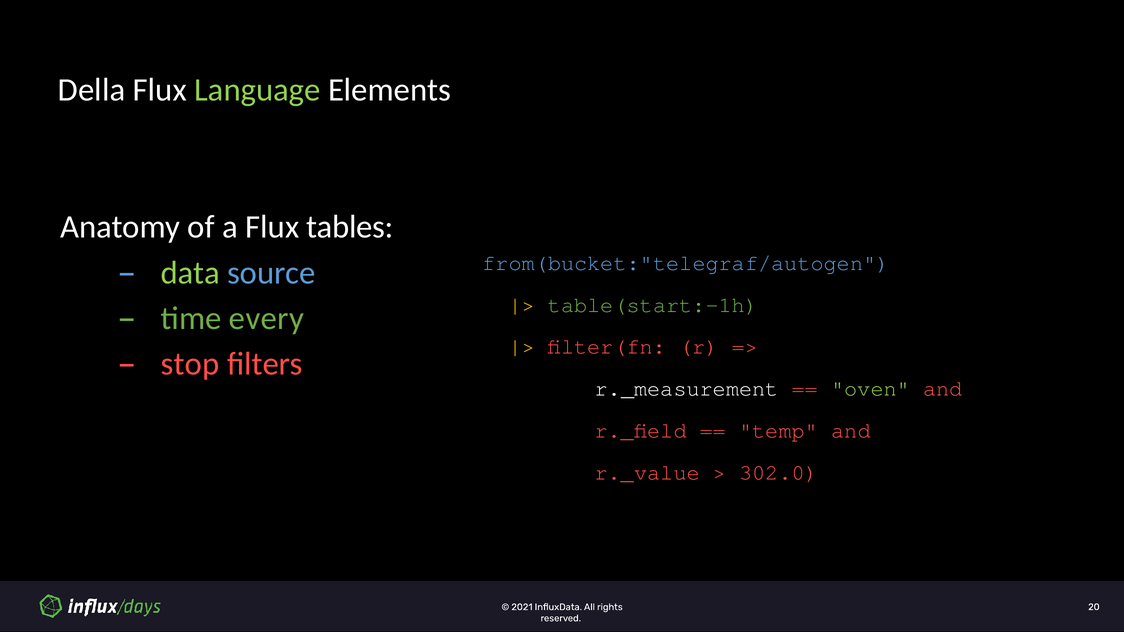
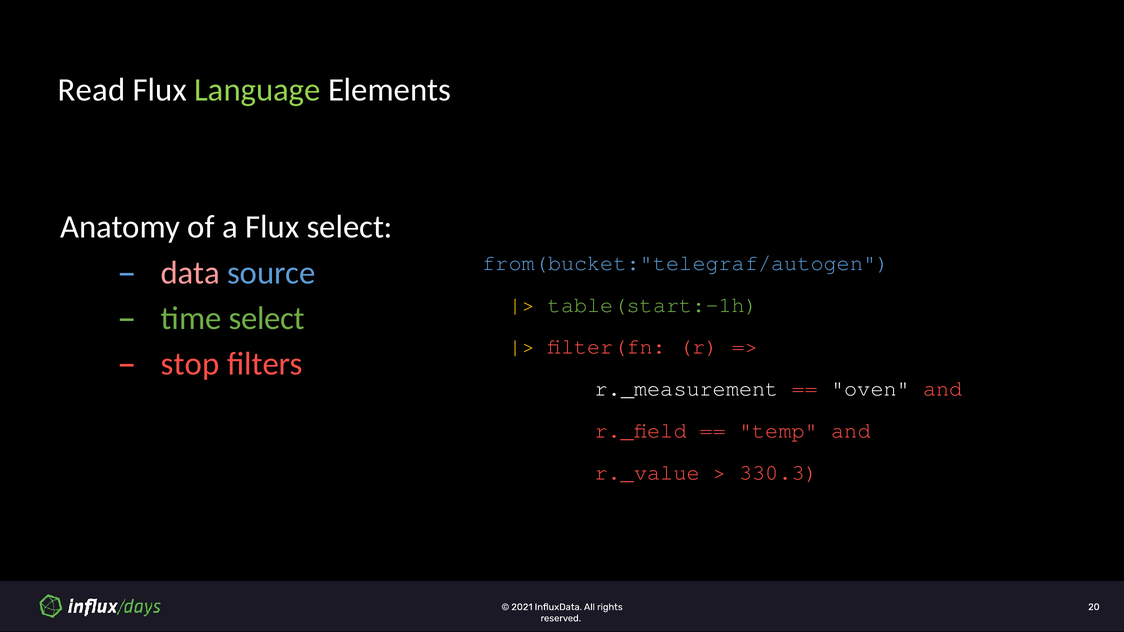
Della: Della -> Read (92, 90)
Flux tables: tables -> select (350, 227)
data colour: light green -> pink (190, 273)
time every: every -> select (267, 318)
oven colour: light green -> white (871, 389)
302.0: 302.0 -> 330.3 (779, 473)
